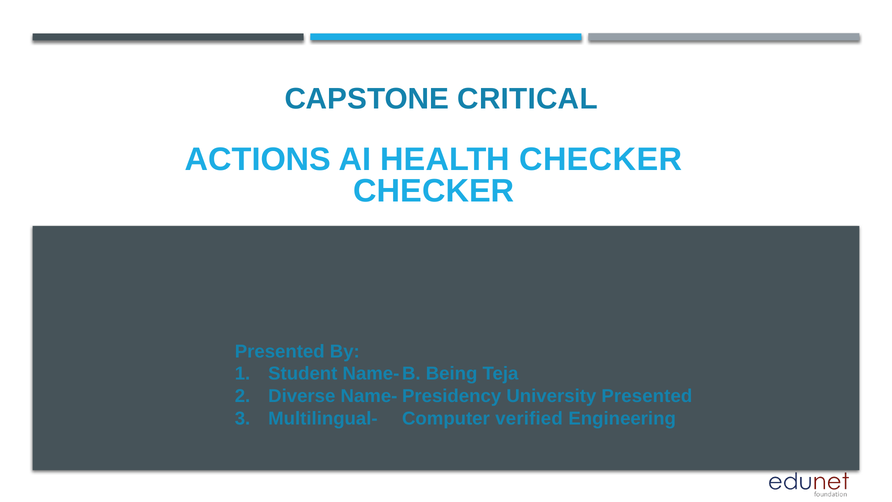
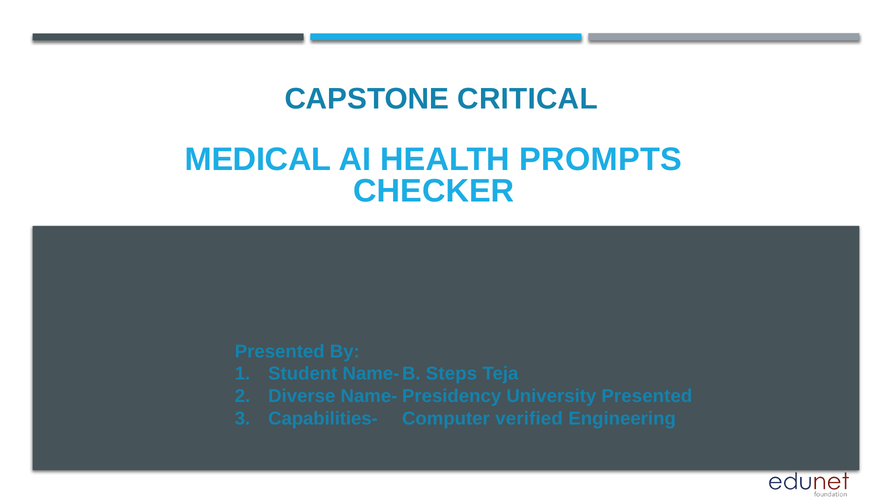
ACTIONS: ACTIONS -> MEDICAL (258, 159)
HEALTH CHECKER: CHECKER -> PROMPTS (601, 159)
Being: Being -> Steps (452, 374)
Multilingual-: Multilingual- -> Capabilities- (323, 418)
